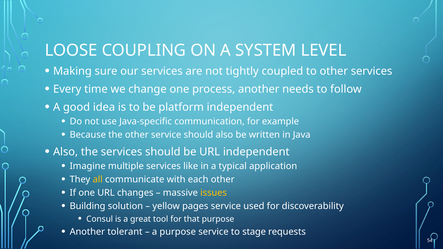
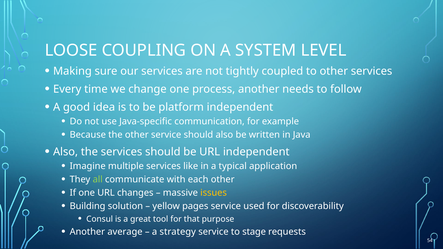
all colour: yellow -> light green (98, 180)
tolerant: tolerant -> average (125, 232)
a purpose: purpose -> strategy (178, 232)
